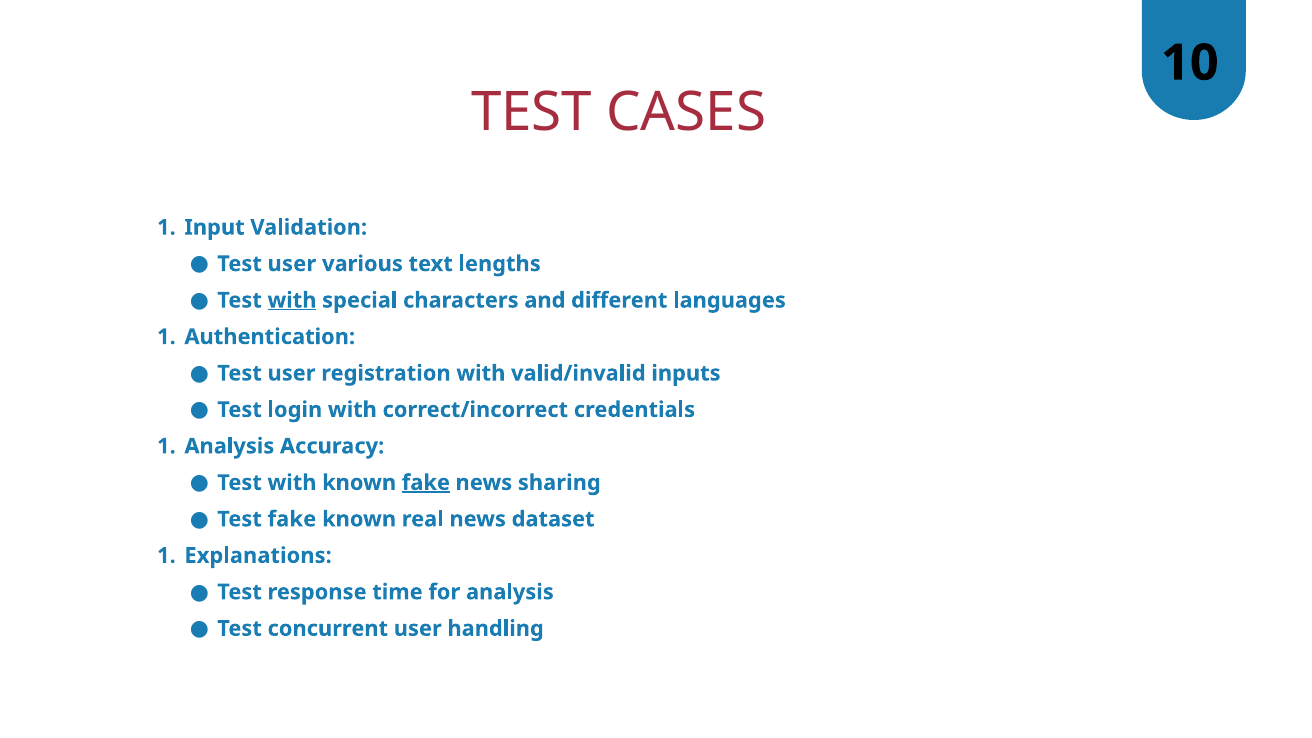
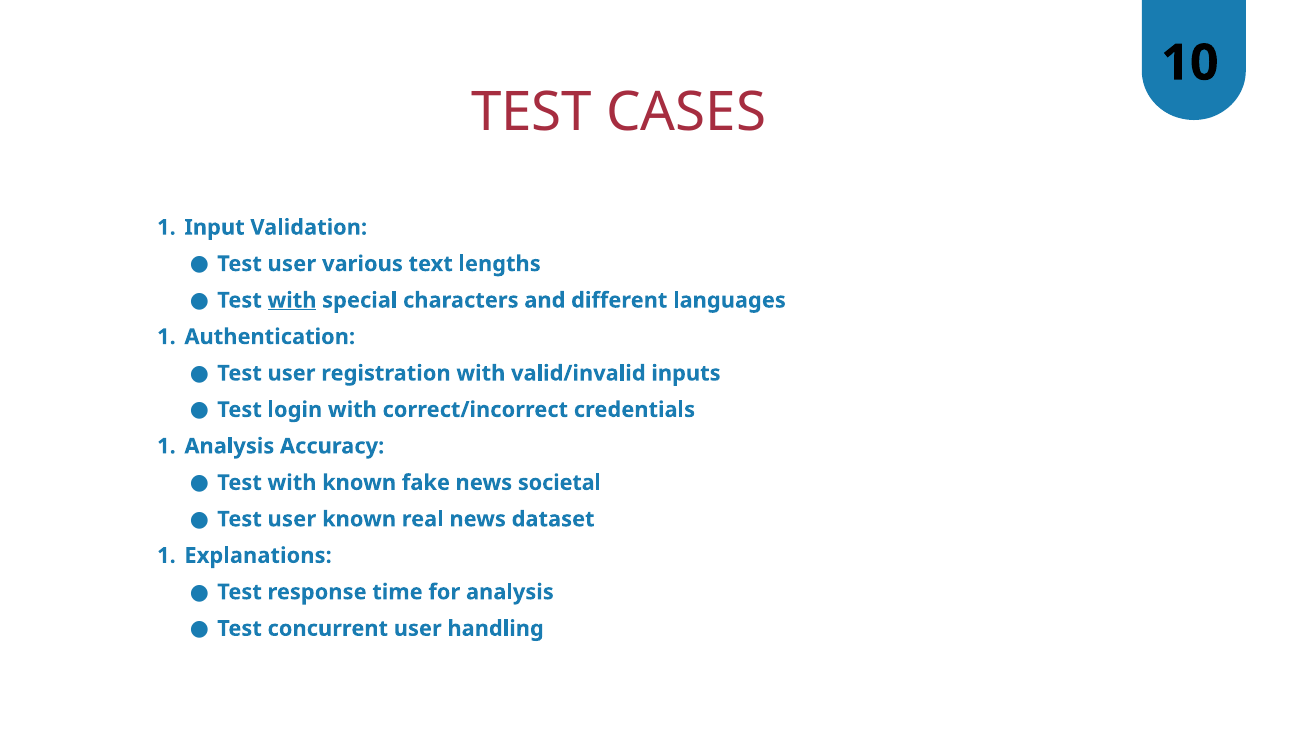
fake underline: present -> none (426, 483)
sharing: sharing -> societal (559, 483)
fake: fake -> user (292, 519)
